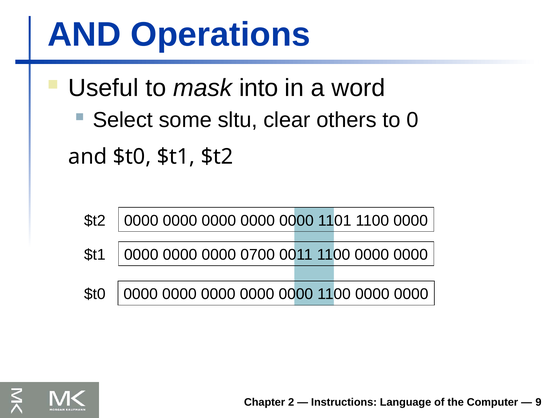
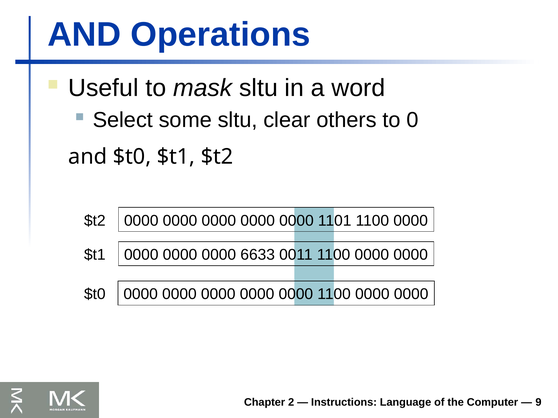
mask into: into -> sltu (259, 88)
0700: 0700 -> 6633 (258, 255)
